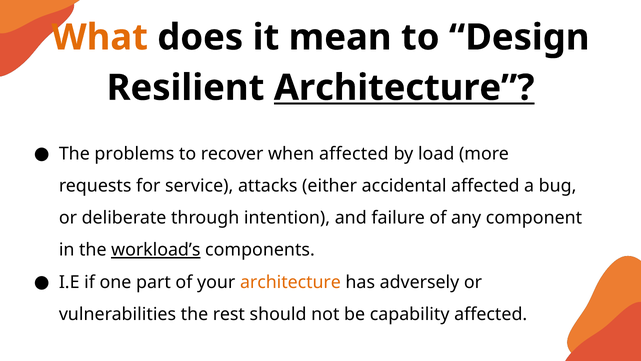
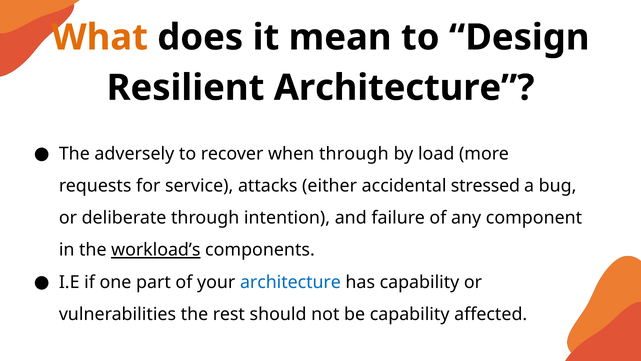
Architecture underline: present -> none (404, 88)
problems: problems -> adversely (134, 154)
when affected: affected -> through (354, 154)
accidental affected: affected -> stressed (485, 186)
architecture colour: orange -> blue (290, 282)
has adversely: adversely -> capability (419, 282)
